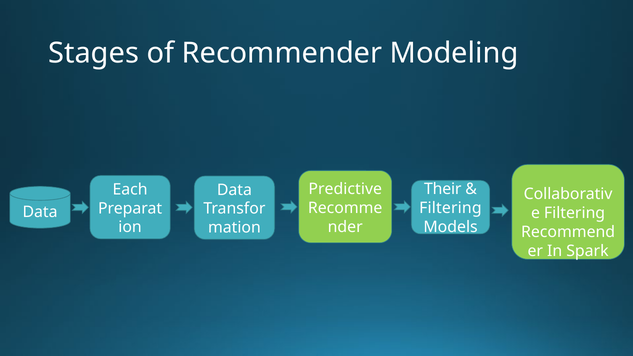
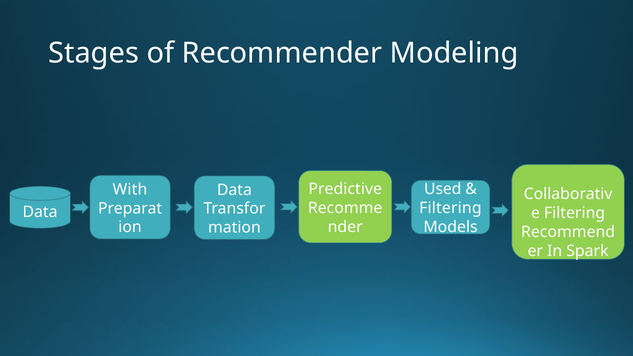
Each: Each -> With (130, 189)
Their: Their -> Used (443, 189)
